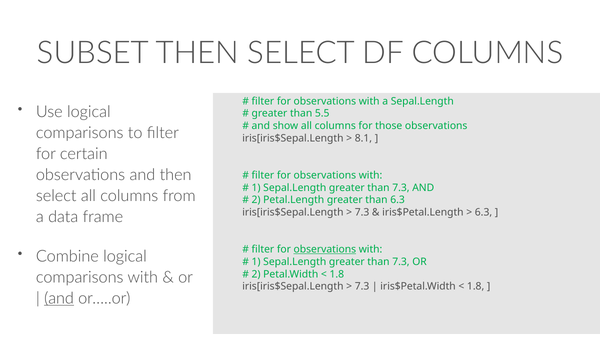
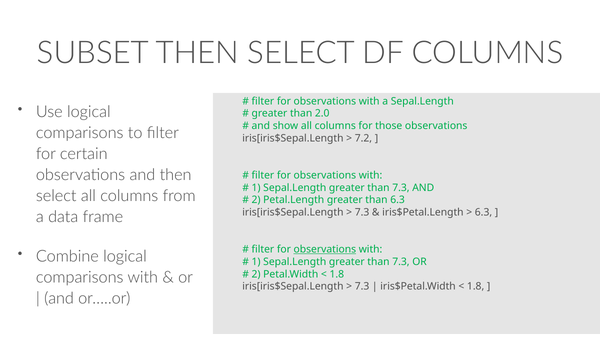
5.5: 5.5 -> 2.0 (322, 114)
8.1: 8.1 -> 7.2 (363, 138)
and underline: present -> none (59, 299)
